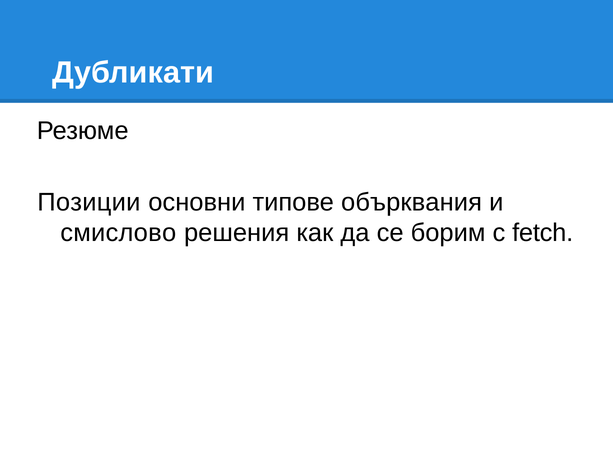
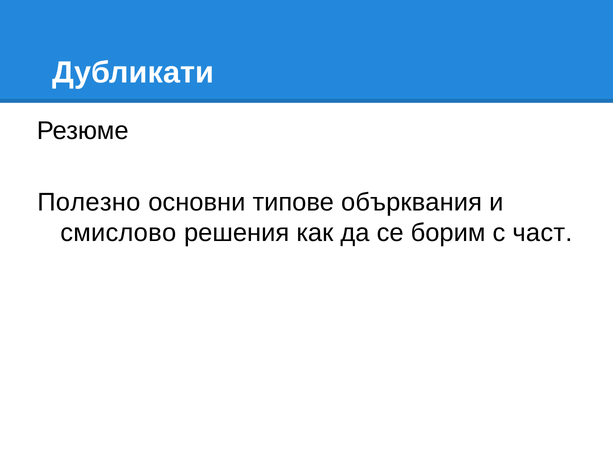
Позиции: Позиции -> Полезно (89, 202)
fetch: fetch -> част (542, 233)
